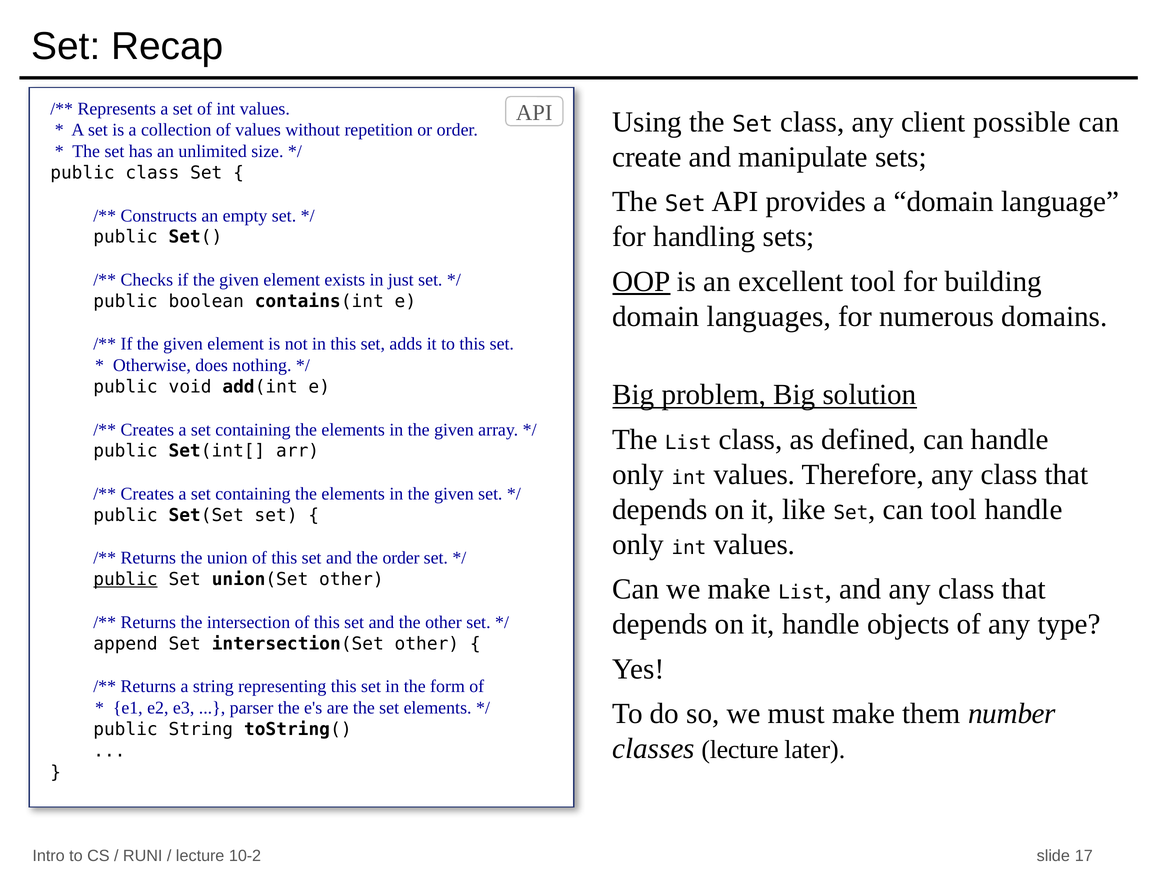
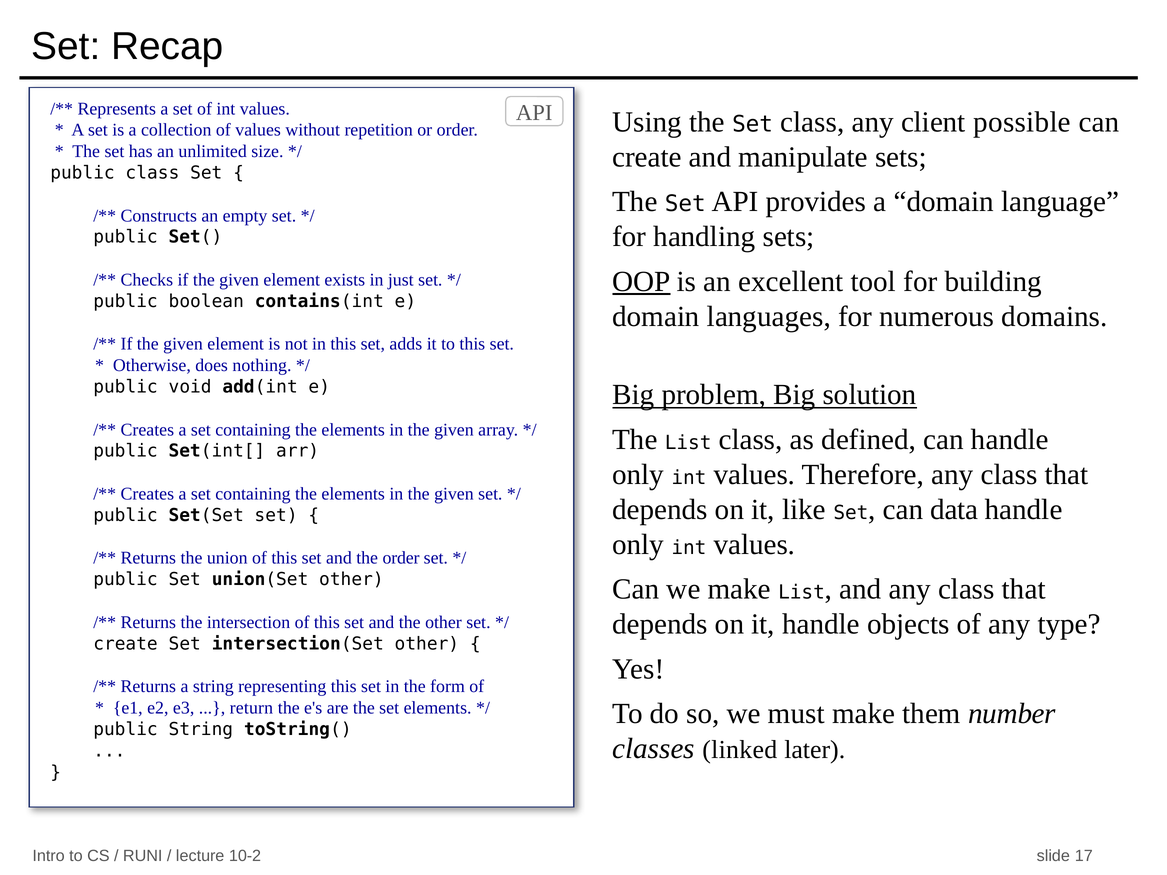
can tool: tool -> data (954, 510)
public underline: present -> none (125, 580)
append: append -> create (125, 644)
parser: parser -> return (251, 708)
classes lecture: lecture -> linked (740, 750)
